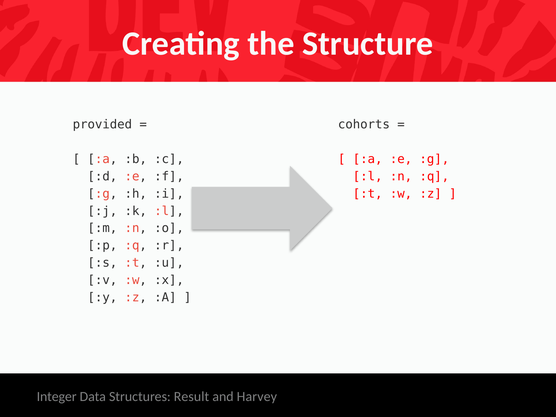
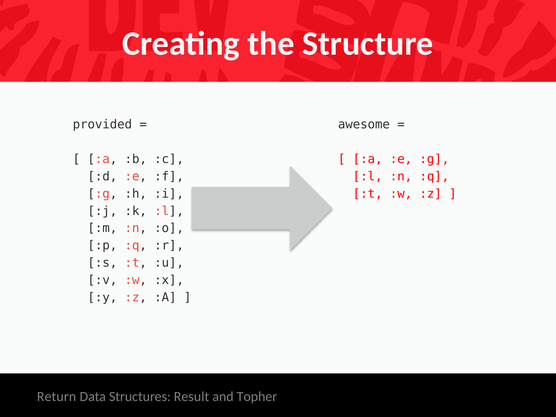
cohorts: cohorts -> awesome (364, 124)
Integer: Integer -> Return (57, 397)
Harvey: Harvey -> Topher (257, 397)
